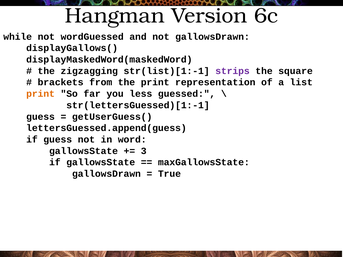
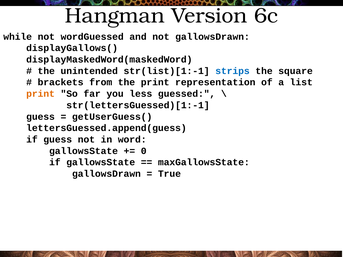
zigzagging: zigzagging -> unintended (89, 71)
strips colour: purple -> blue (233, 71)
3: 3 -> 0 (144, 151)
